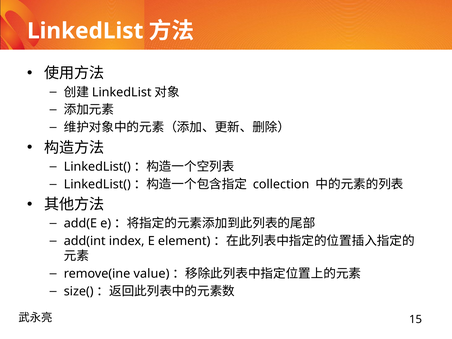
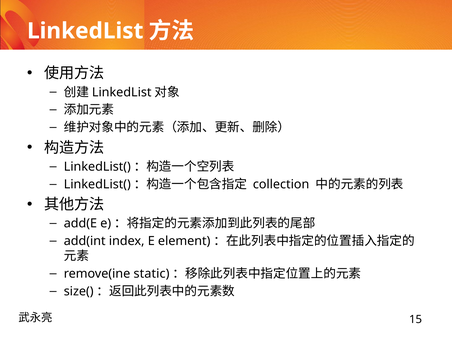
value: value -> static (152, 274)
